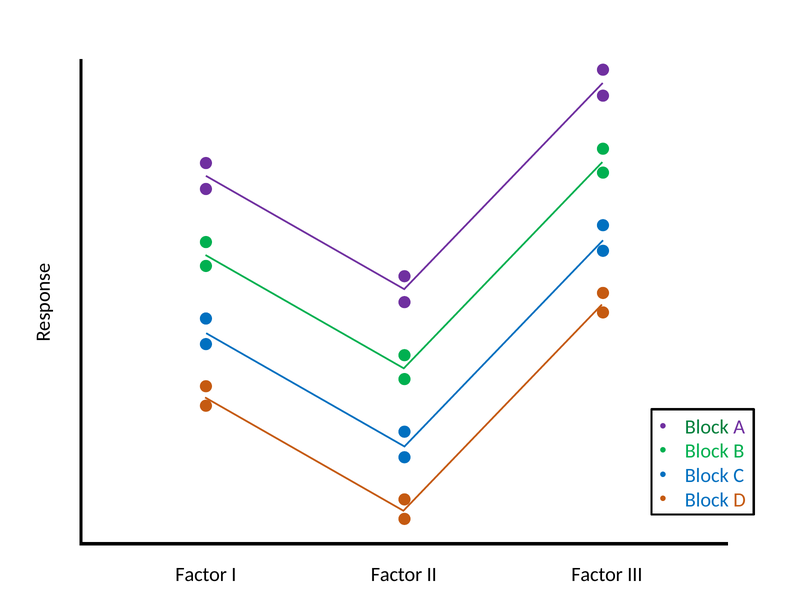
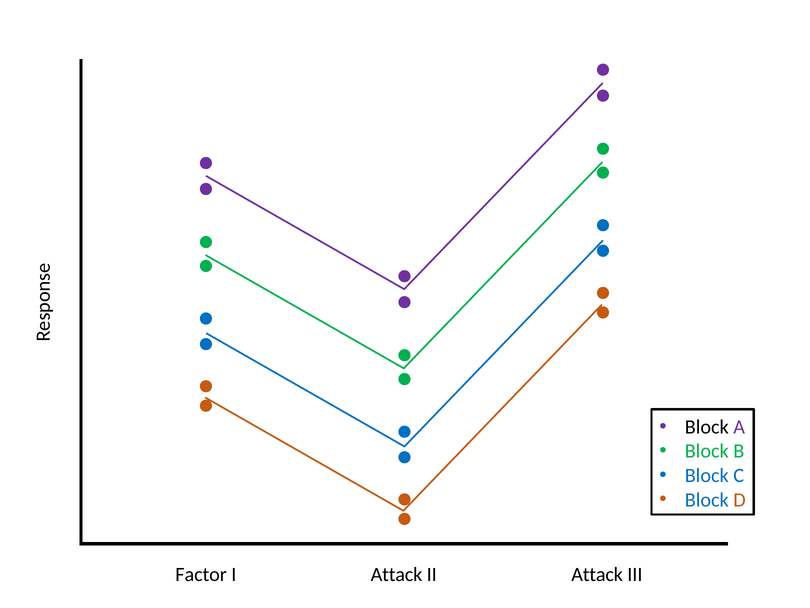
Block colour: green -> black (707, 427)
I Factor: Factor -> Attack (397, 574)
II Factor: Factor -> Attack (597, 574)
